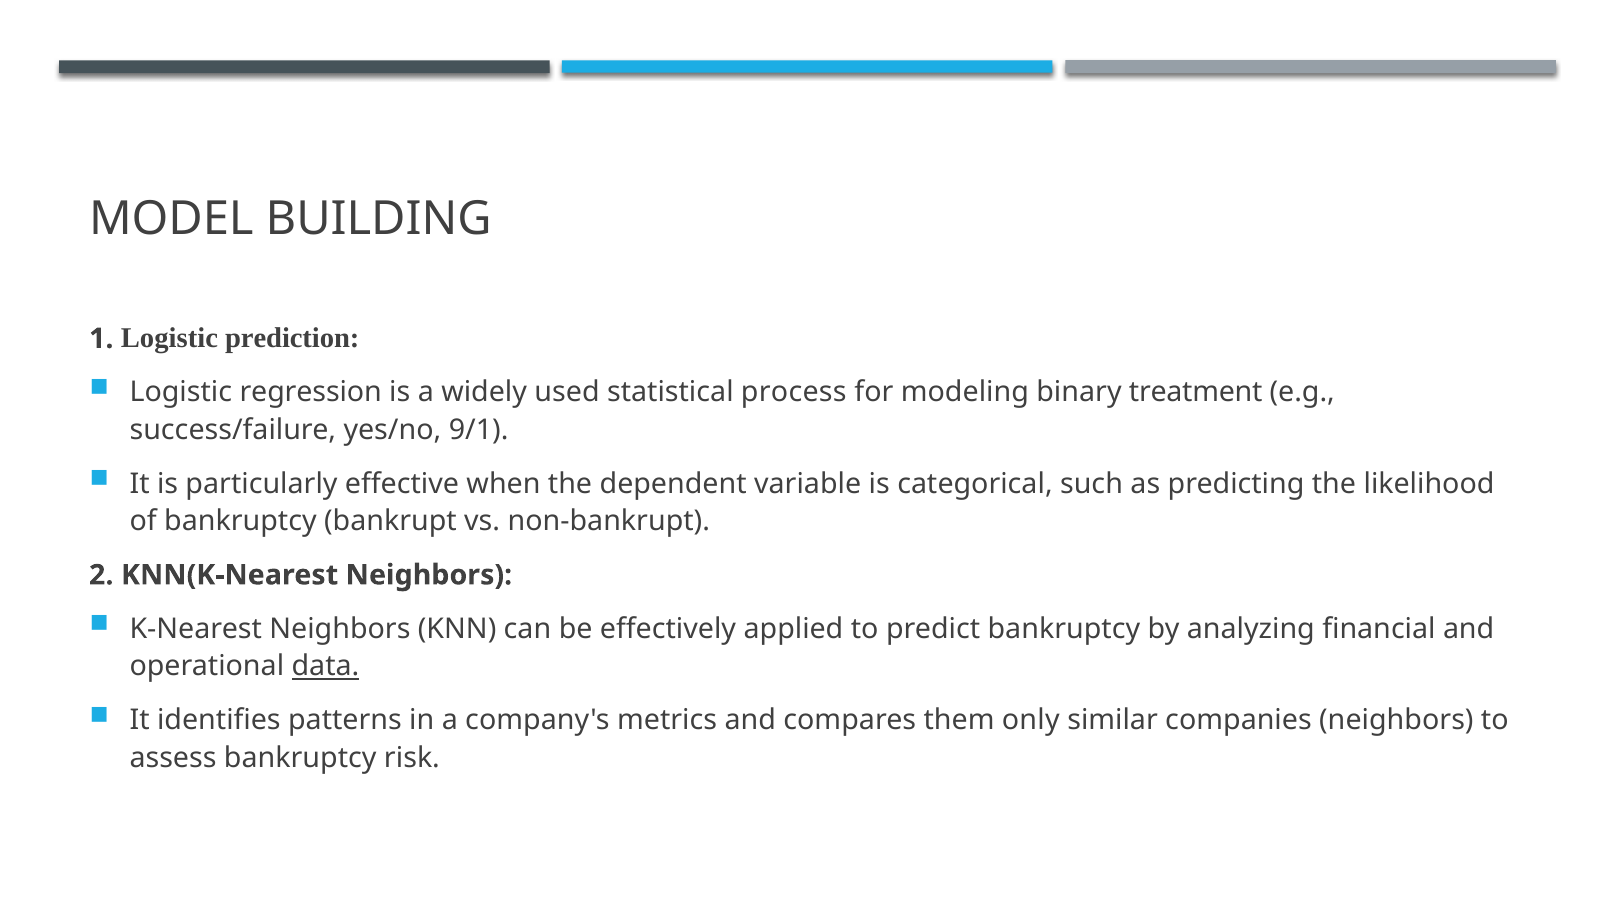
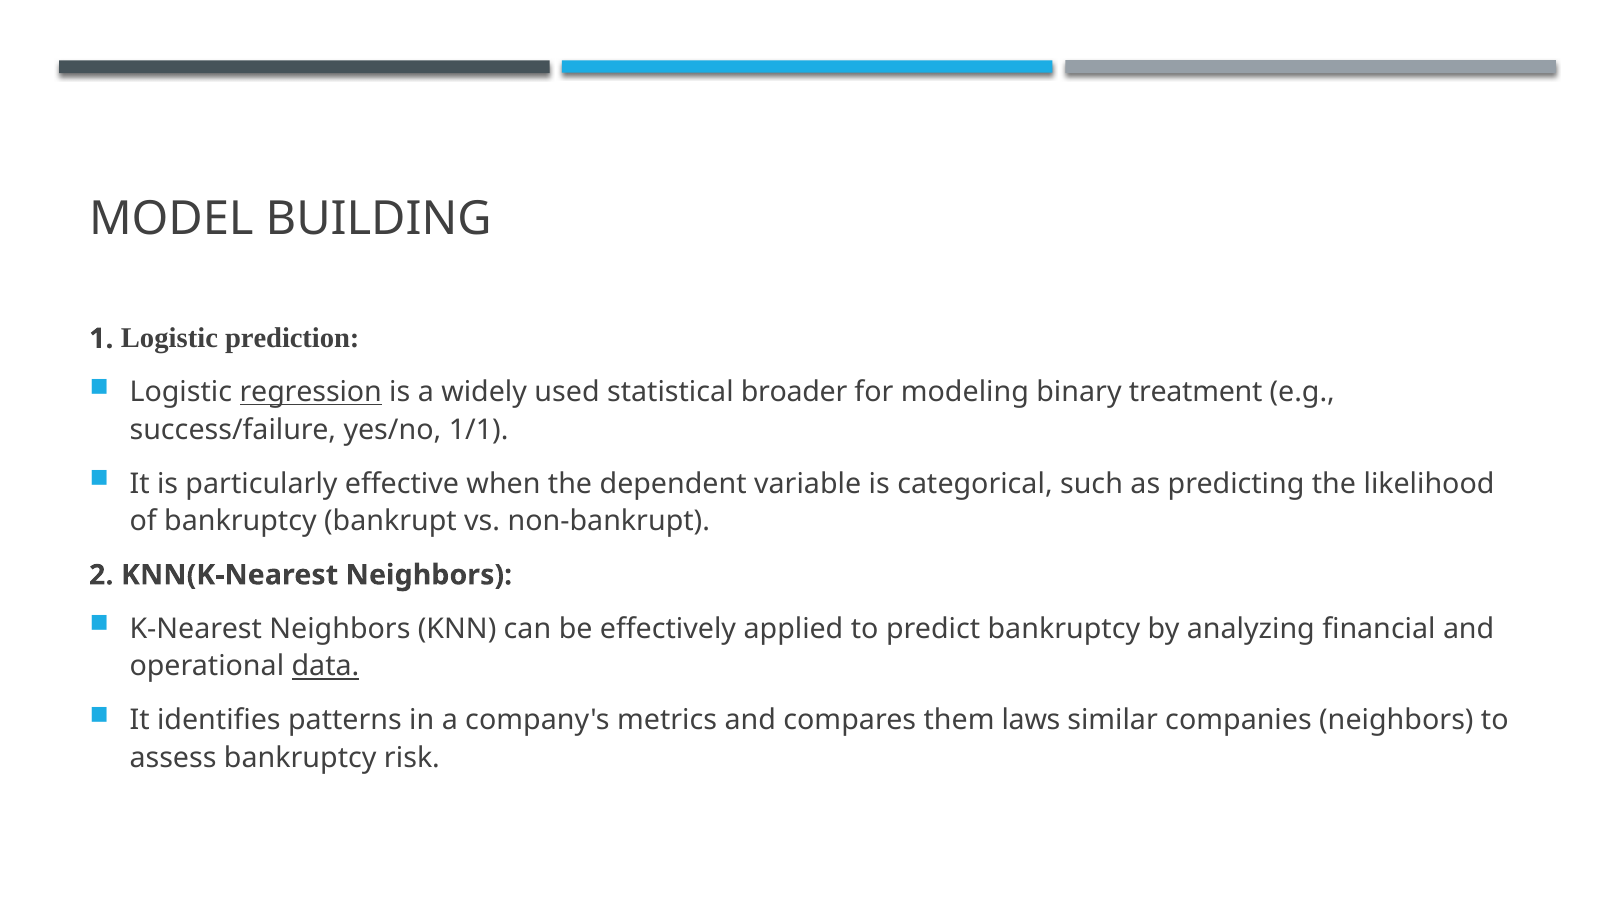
regression underline: none -> present (311, 392)
process: process -> broader (794, 392)
9/1: 9/1 -> 1/1 (479, 430)
only: only -> laws (1031, 720)
